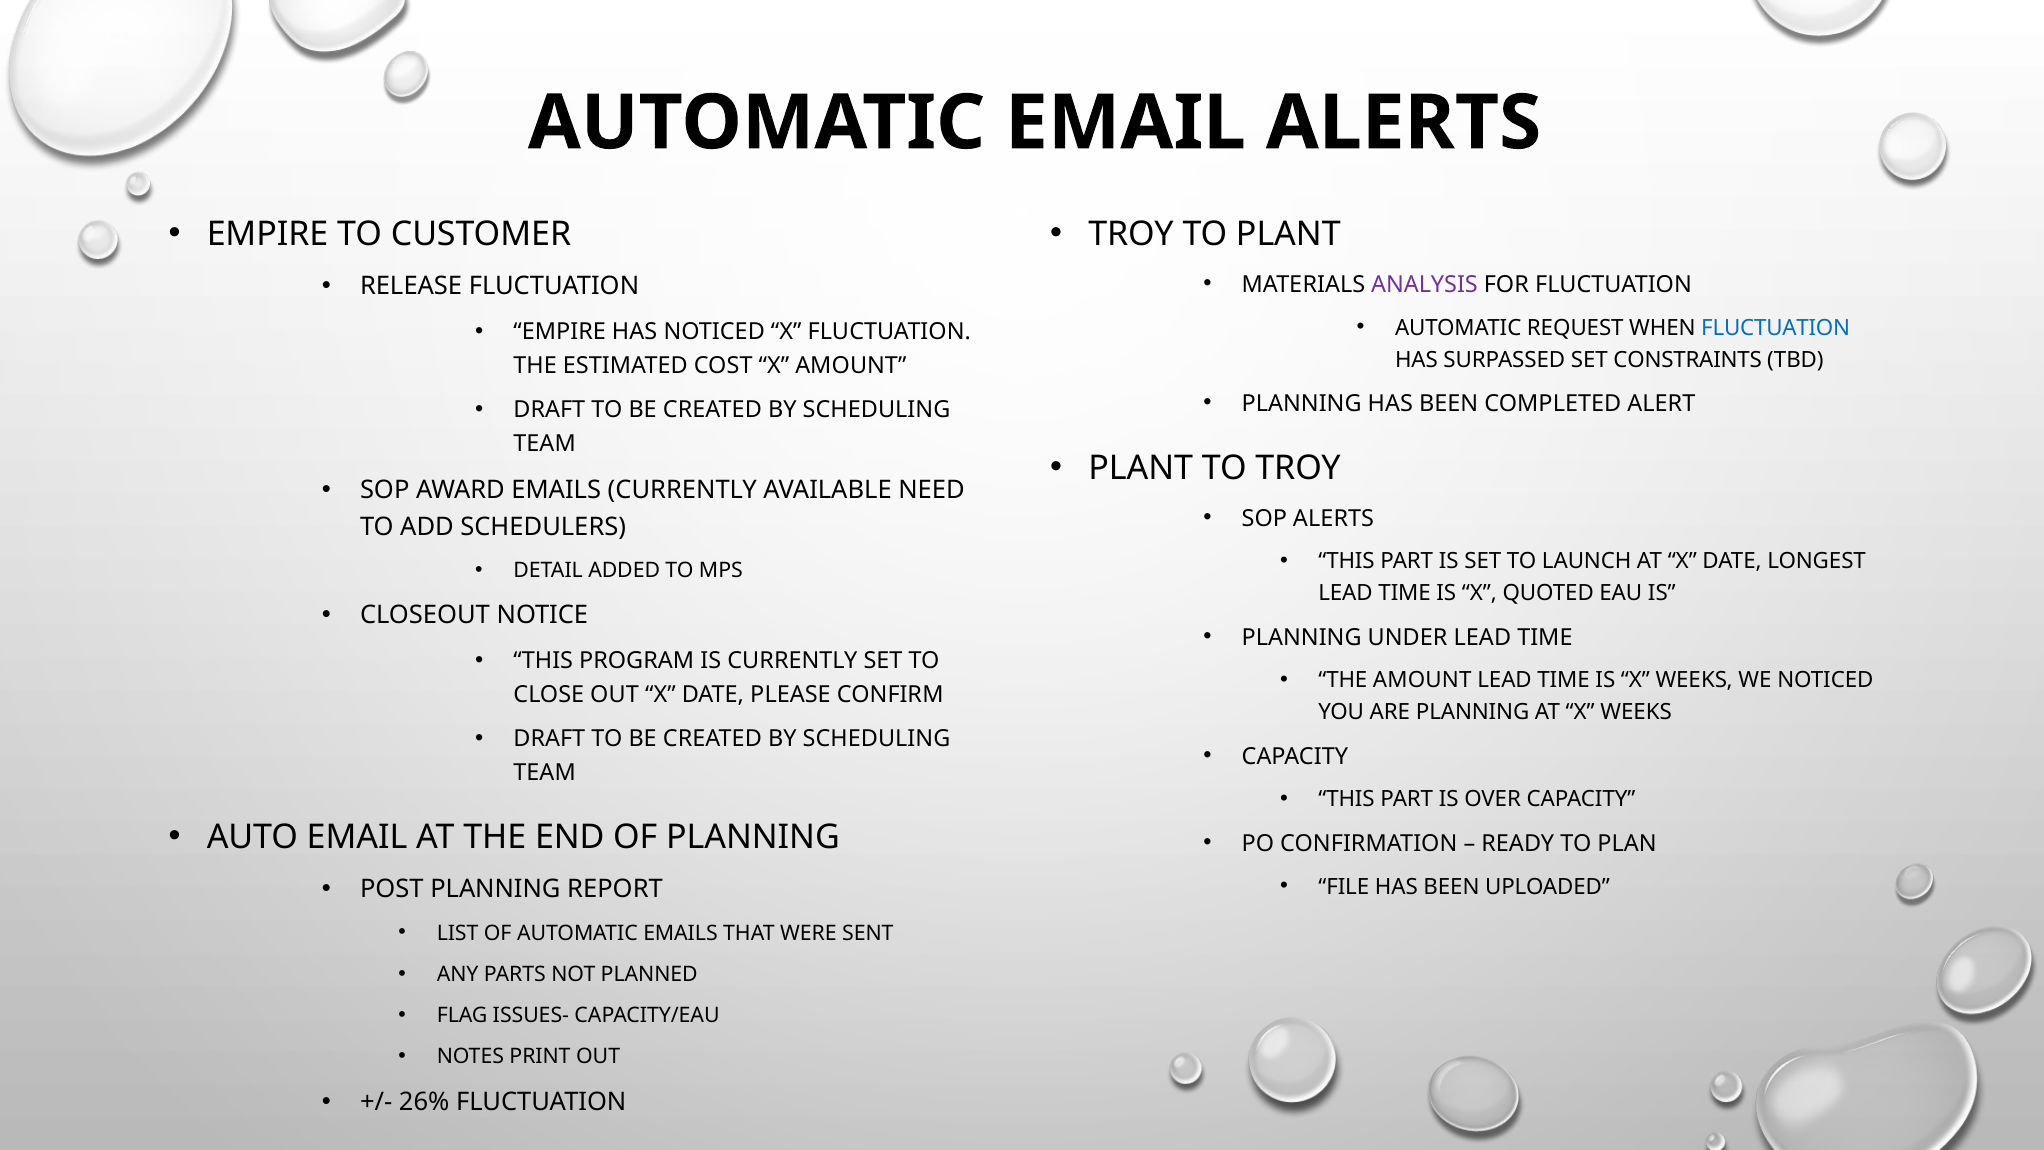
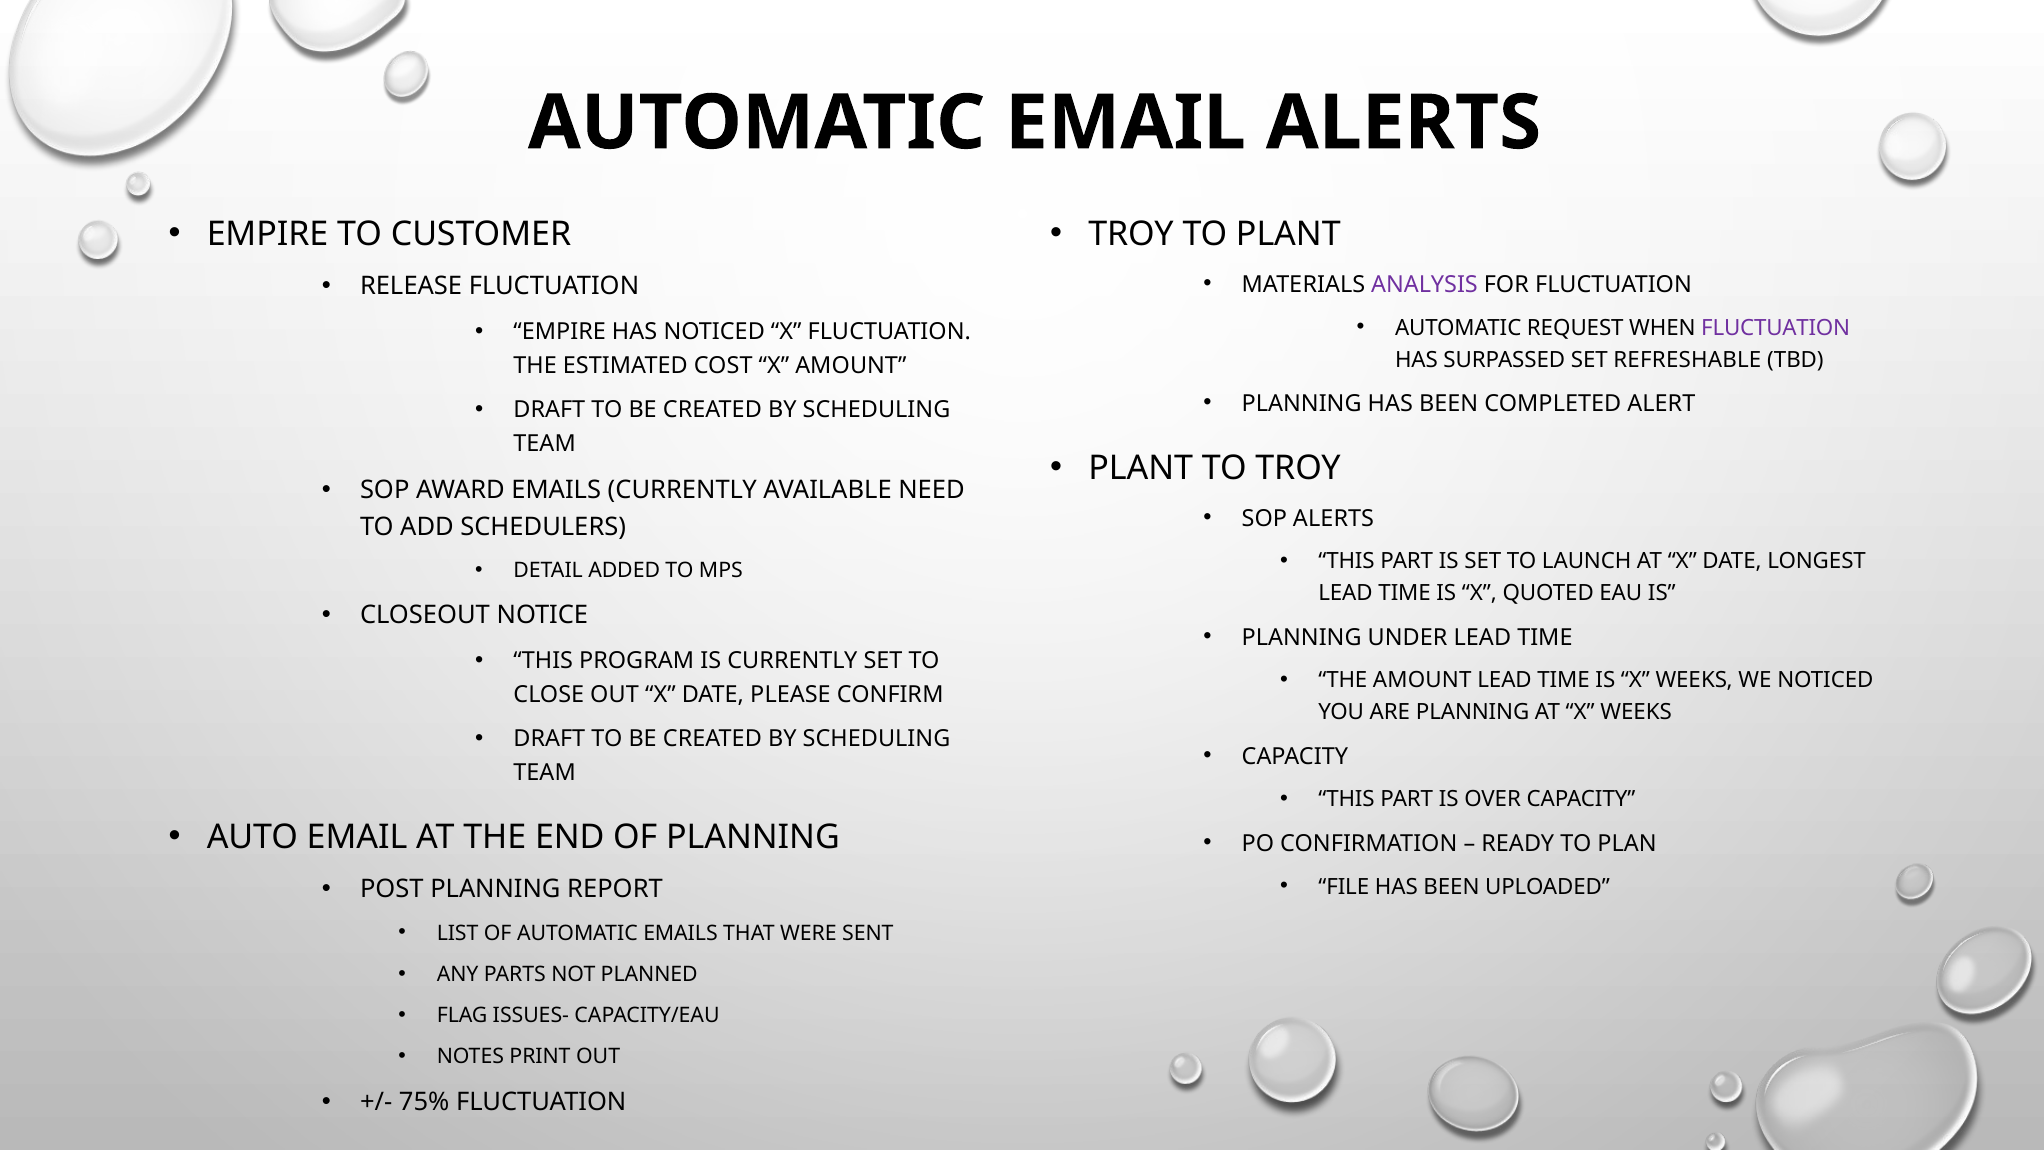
FLUCTUATION colour: blue -> purple (1776, 328)
CONSTRAINTS: CONSTRAINTS -> REFRESHABLE (1687, 360)
26%: 26% -> 75% (424, 1102)
